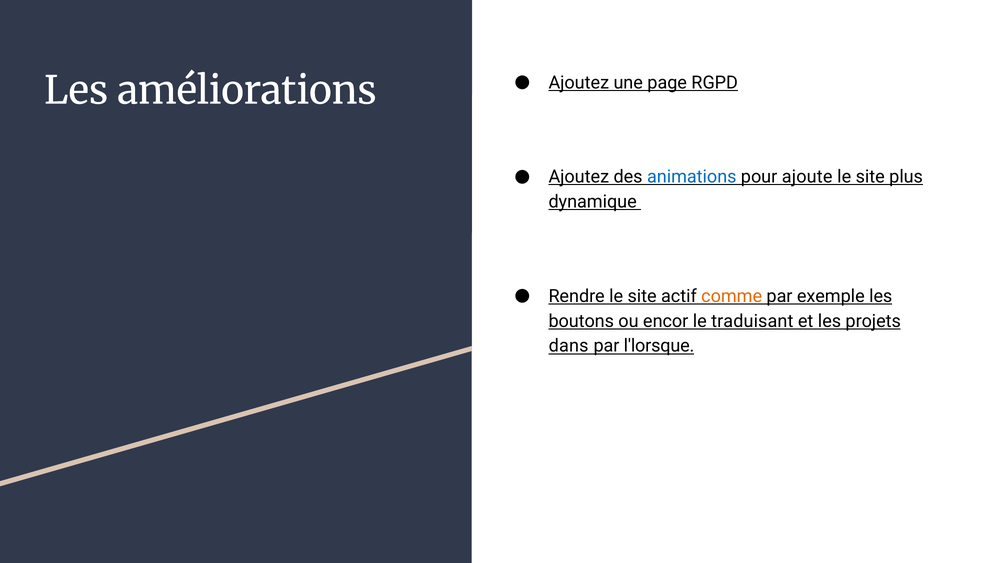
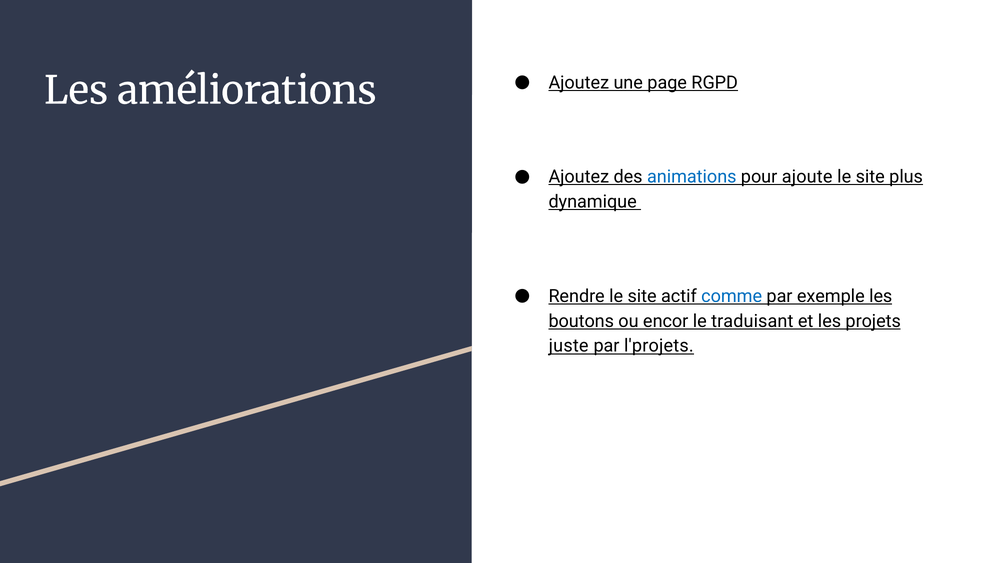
comme colour: orange -> blue (732, 296)
dans: dans -> juste (569, 346)
l'lorsque: l'lorsque -> l'projets (659, 346)
